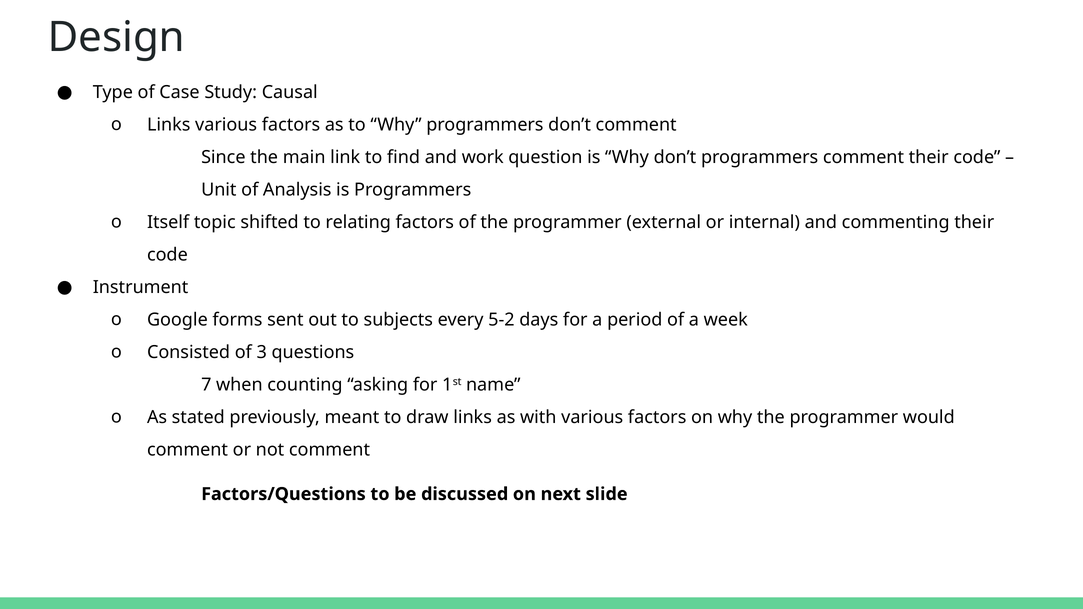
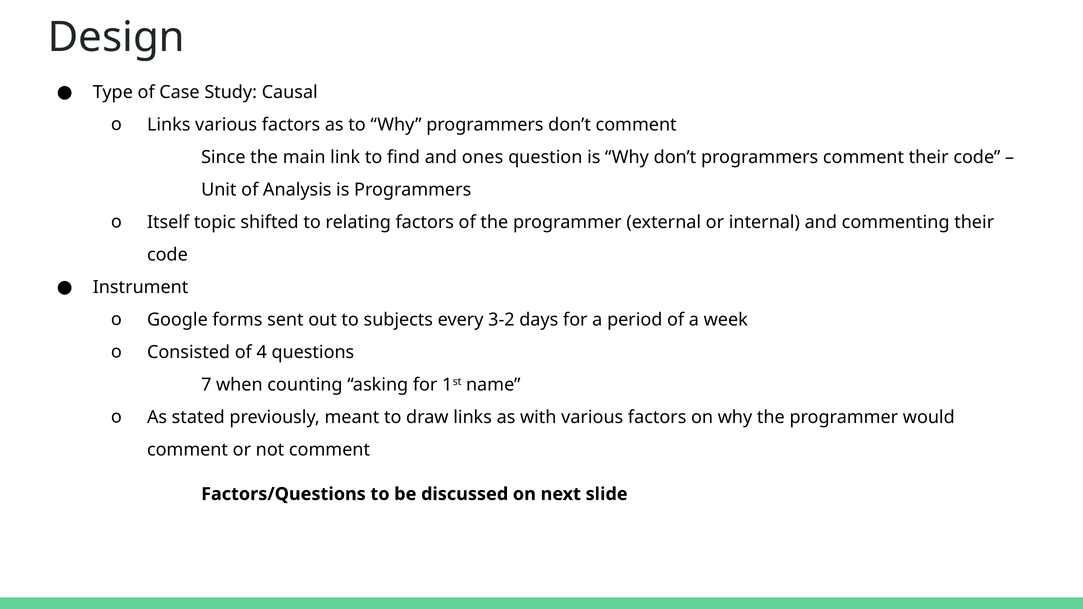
work: work -> ones (483, 157)
5-2: 5-2 -> 3-2 (501, 320)
3: 3 -> 4 (262, 352)
